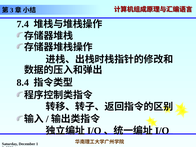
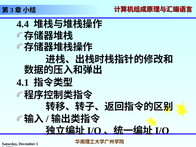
7.4: 7.4 -> 4.4 (23, 24)
8.4: 8.4 -> 4.1 (23, 83)
